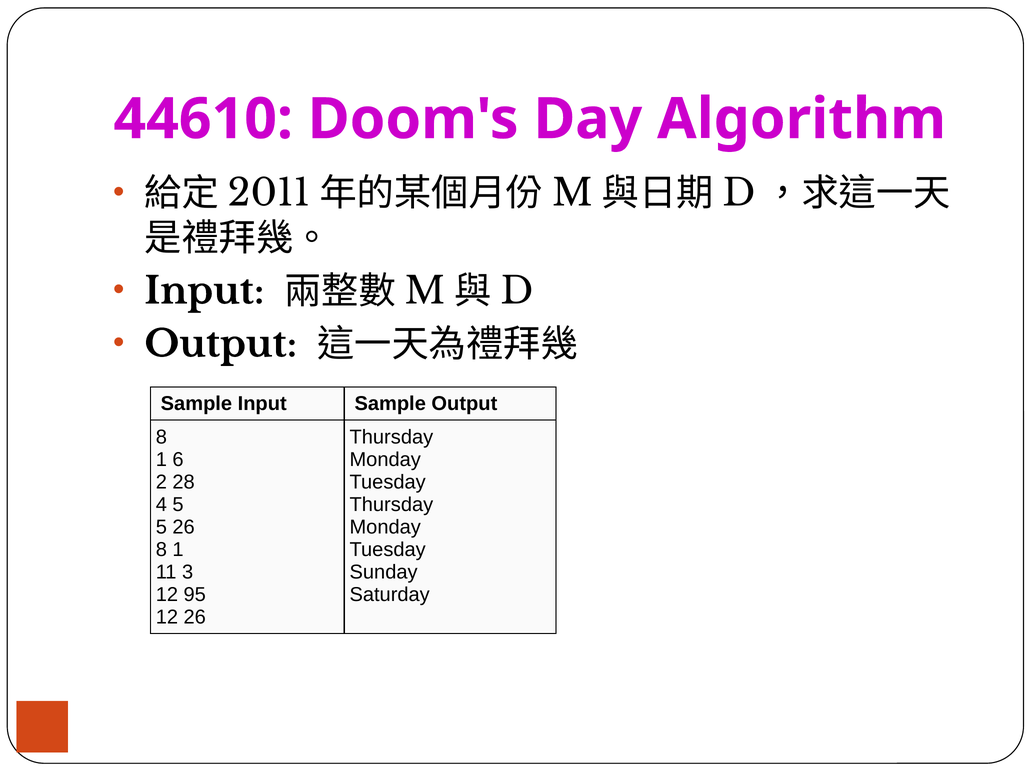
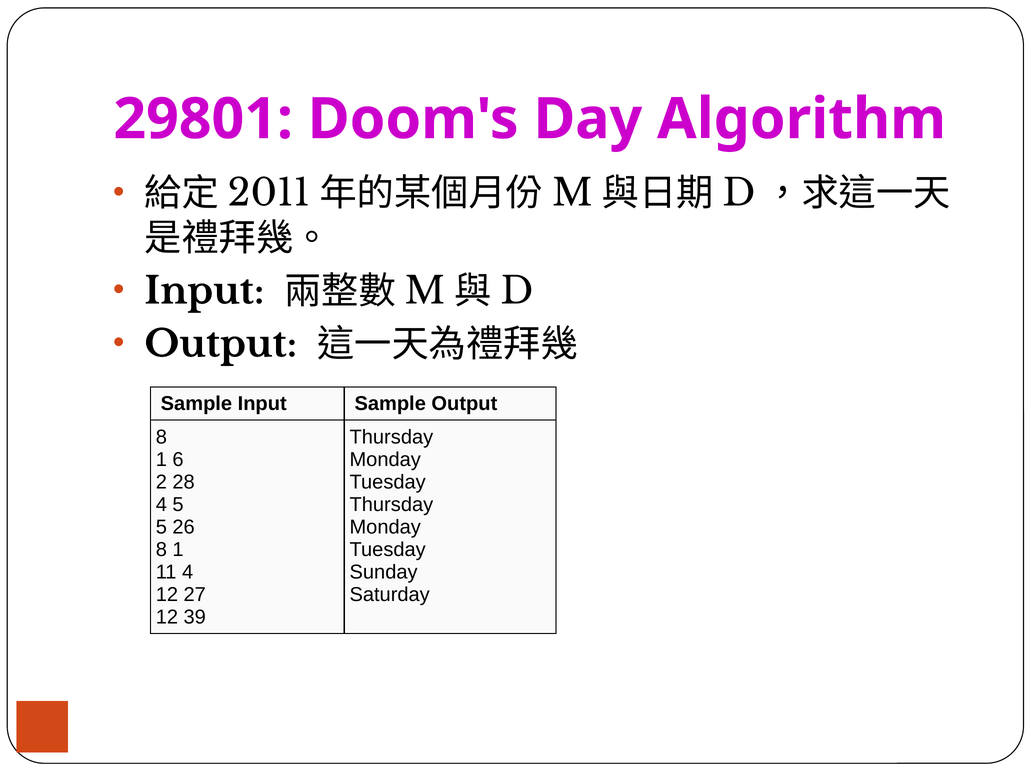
44610: 44610 -> 29801 (203, 119)
11 3: 3 -> 4 (188, 572)
95: 95 -> 27 (195, 594)
12 26: 26 -> 39 (195, 617)
